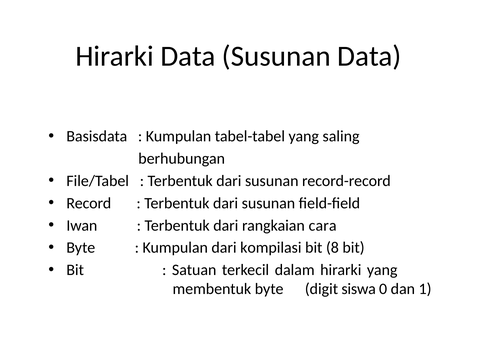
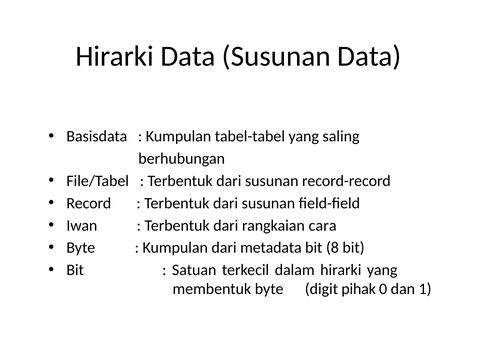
kompilasi: kompilasi -> metadata (271, 248)
siswa: siswa -> pihak (359, 289)
